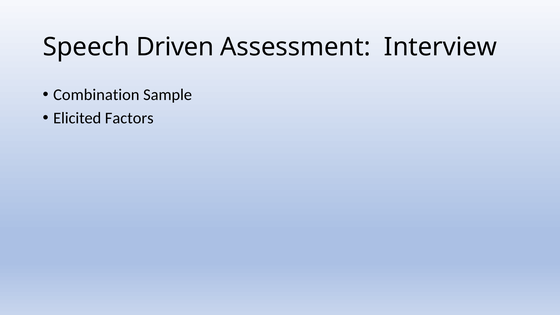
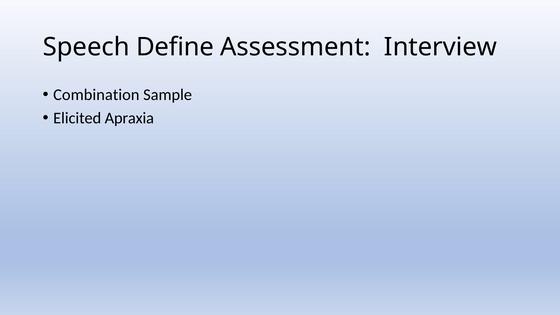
Driven: Driven -> Define (175, 47)
Factors: Factors -> Apraxia (129, 118)
